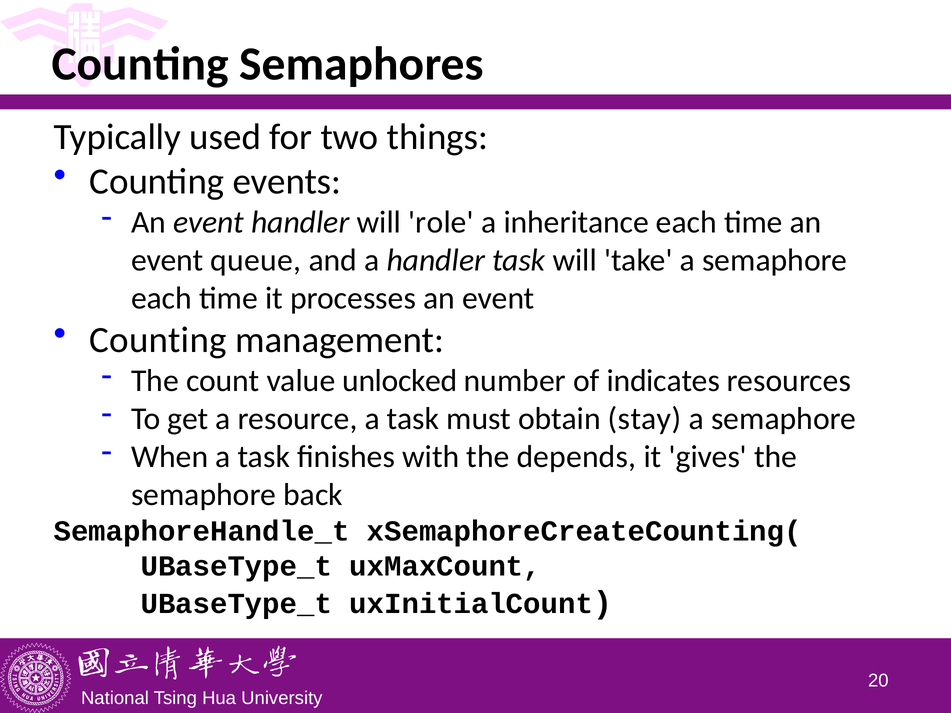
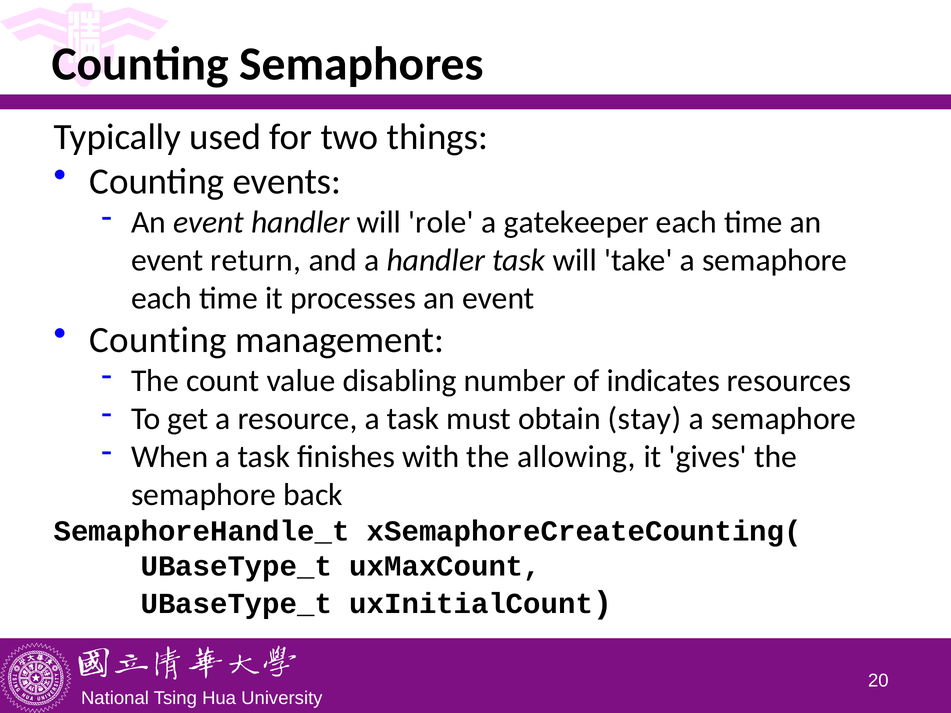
inheritance: inheritance -> gatekeeper (576, 222)
queue: queue -> return (256, 260)
unlocked: unlocked -> disabling (400, 381)
depends: depends -> allowing (576, 457)
